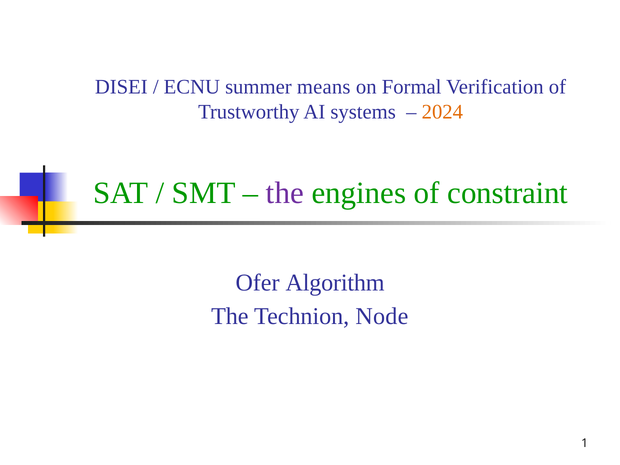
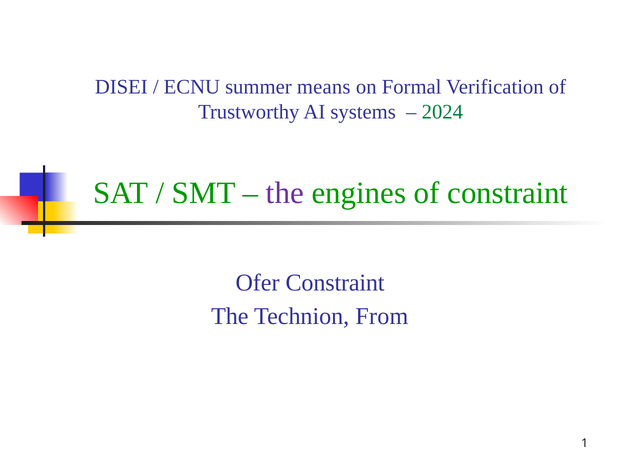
2024 colour: orange -> green (442, 112)
Ofer Algorithm: Algorithm -> Constraint (335, 283)
Node: Node -> From (382, 317)
